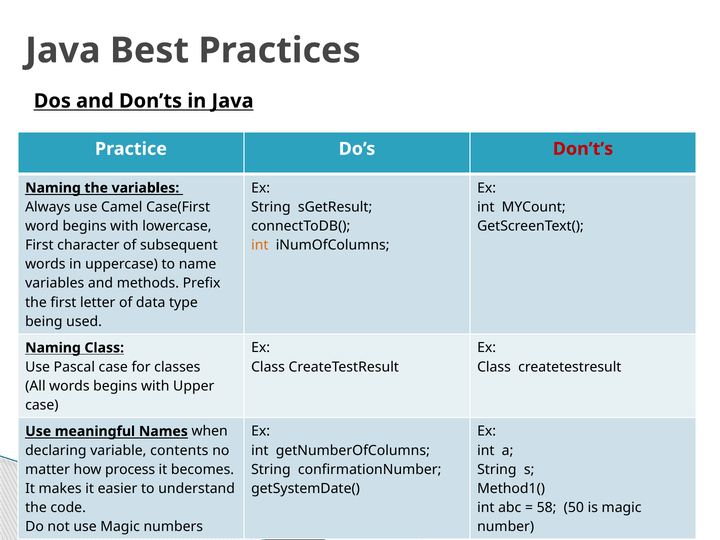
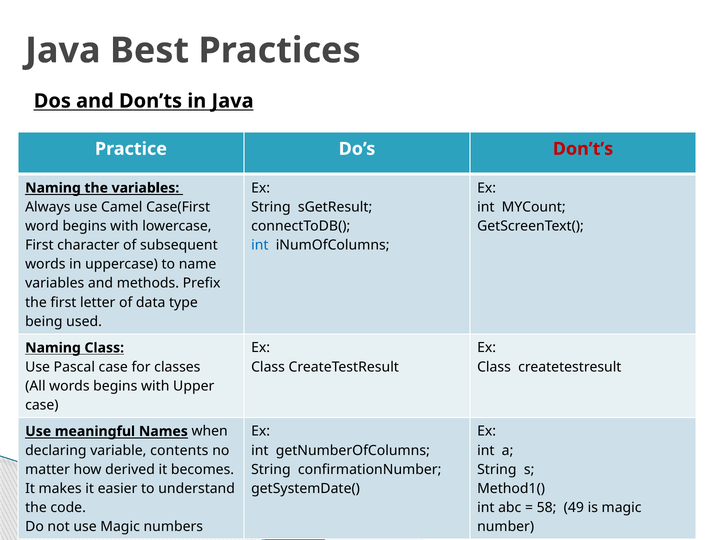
int colour: orange -> blue (260, 245)
process: process -> derived (130, 470)
50: 50 -> 49 (574, 508)
